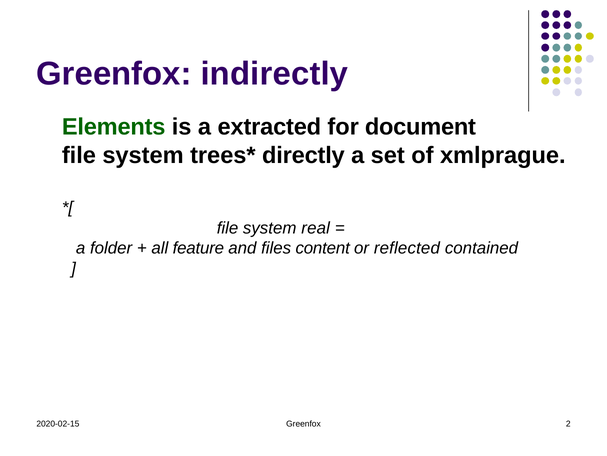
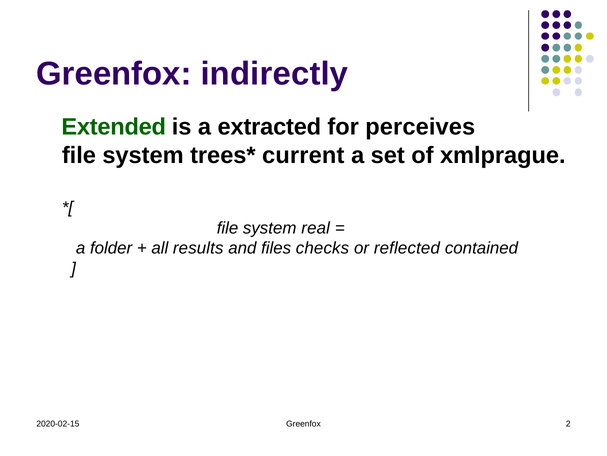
Elements: Elements -> Extended (114, 127)
document: document -> perceives (420, 127)
directly: directly -> current (303, 155)
feature: feature -> results (198, 248)
content: content -> checks (322, 248)
